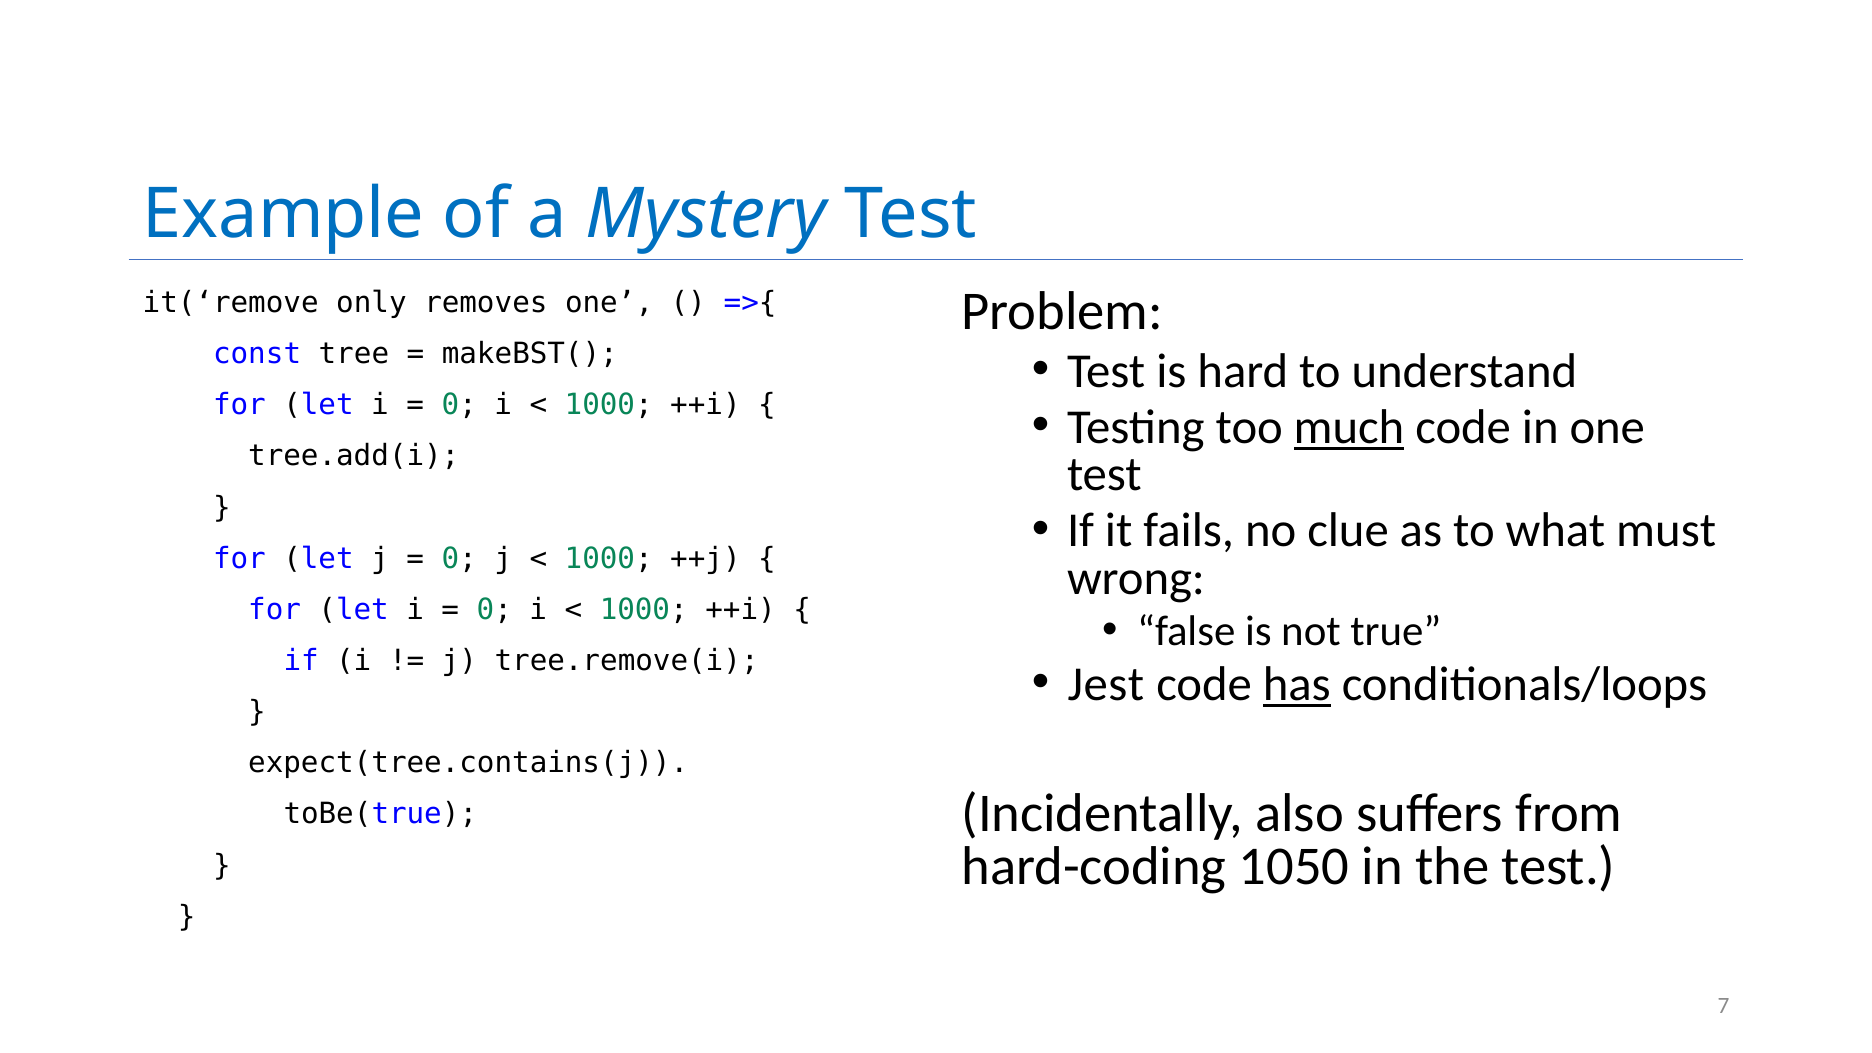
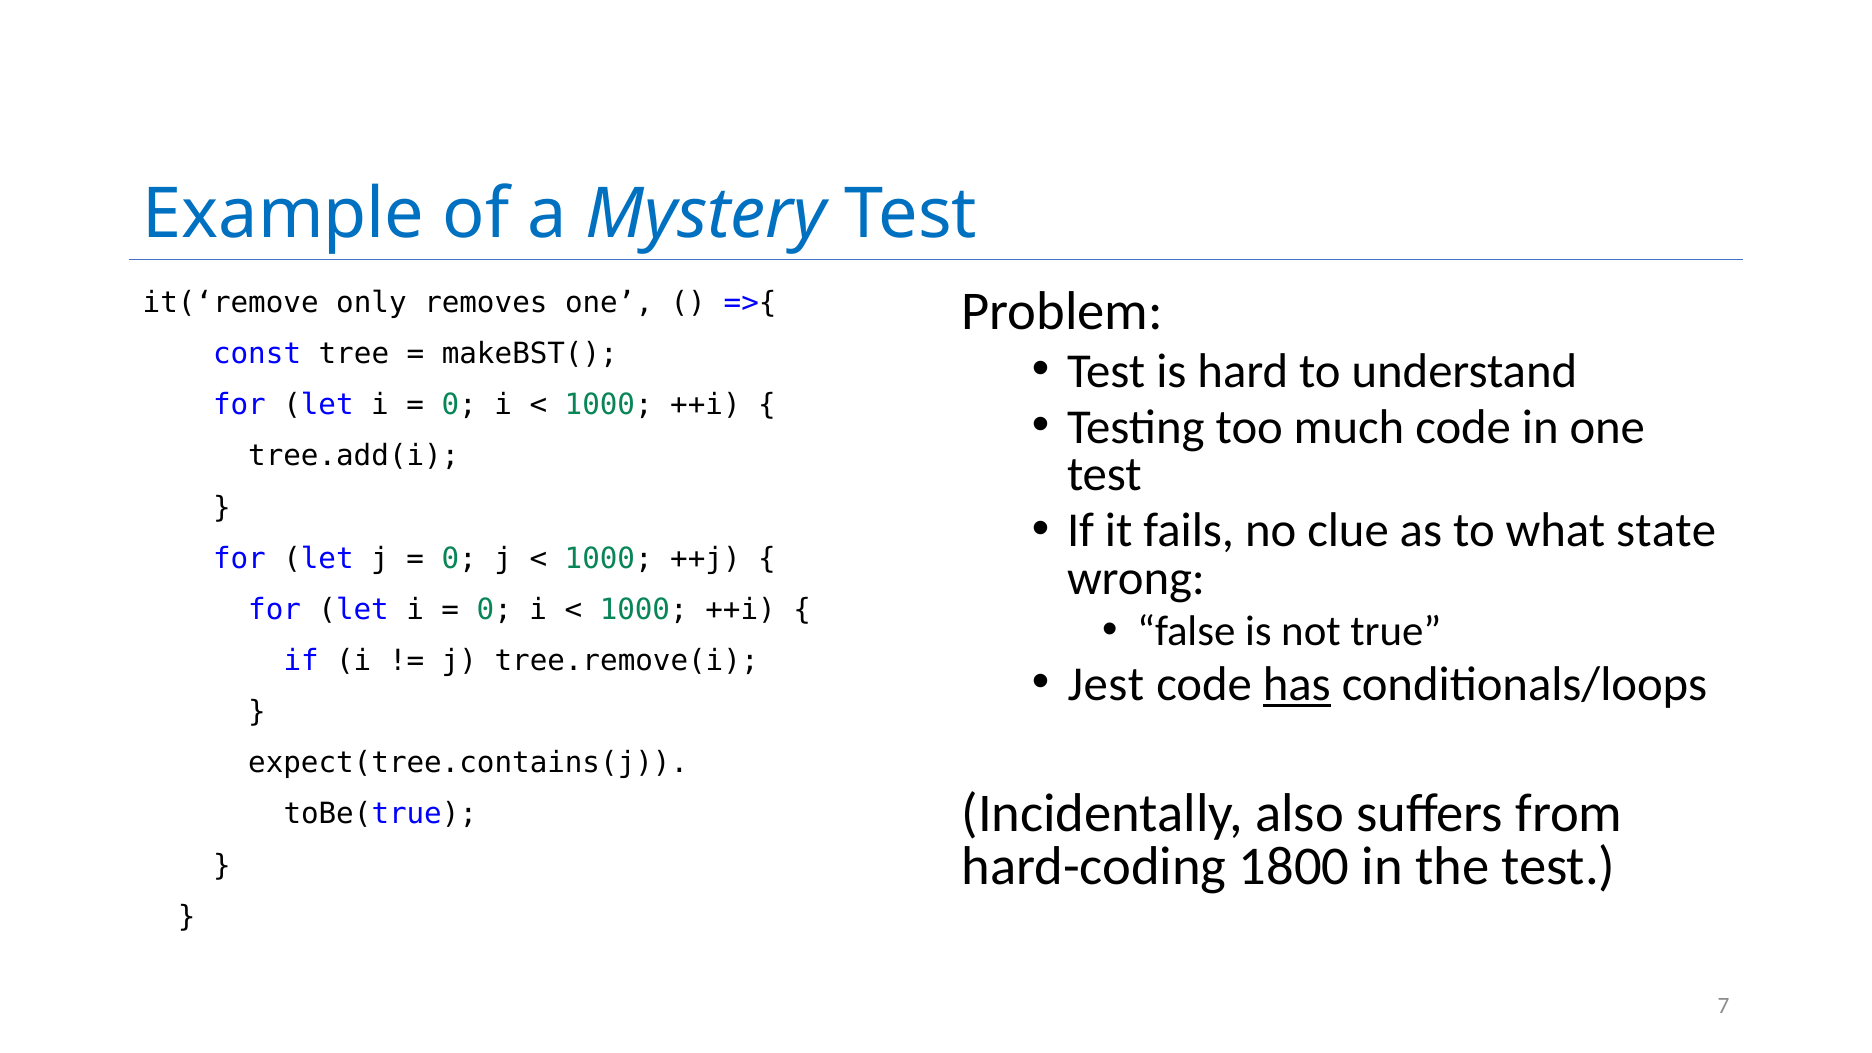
much underline: present -> none (1349, 427)
must: must -> state (1666, 531)
1050: 1050 -> 1800 (1294, 866)
